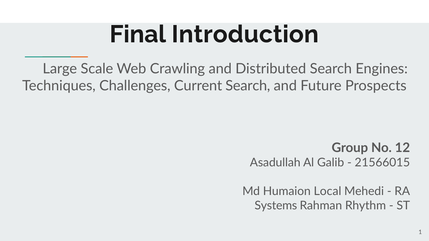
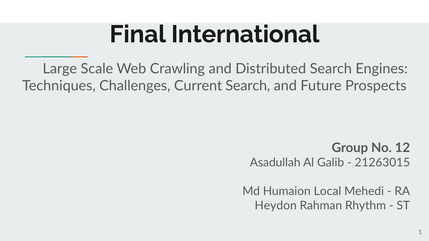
Introduction: Introduction -> International (245, 34)
21566015: 21566015 -> 21263015 (382, 163)
Systems: Systems -> Heydon (276, 206)
